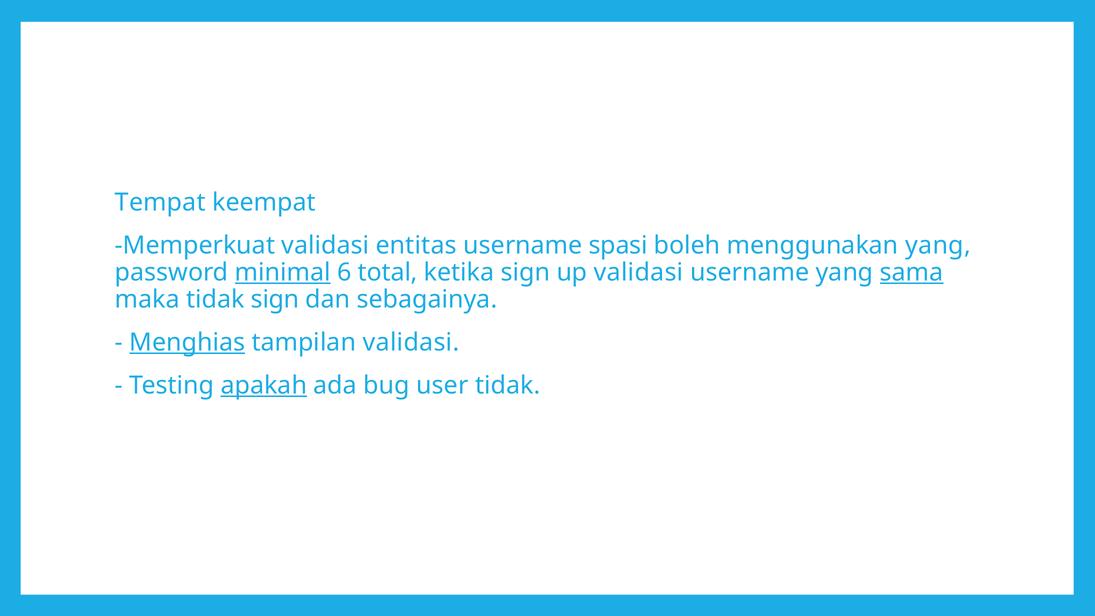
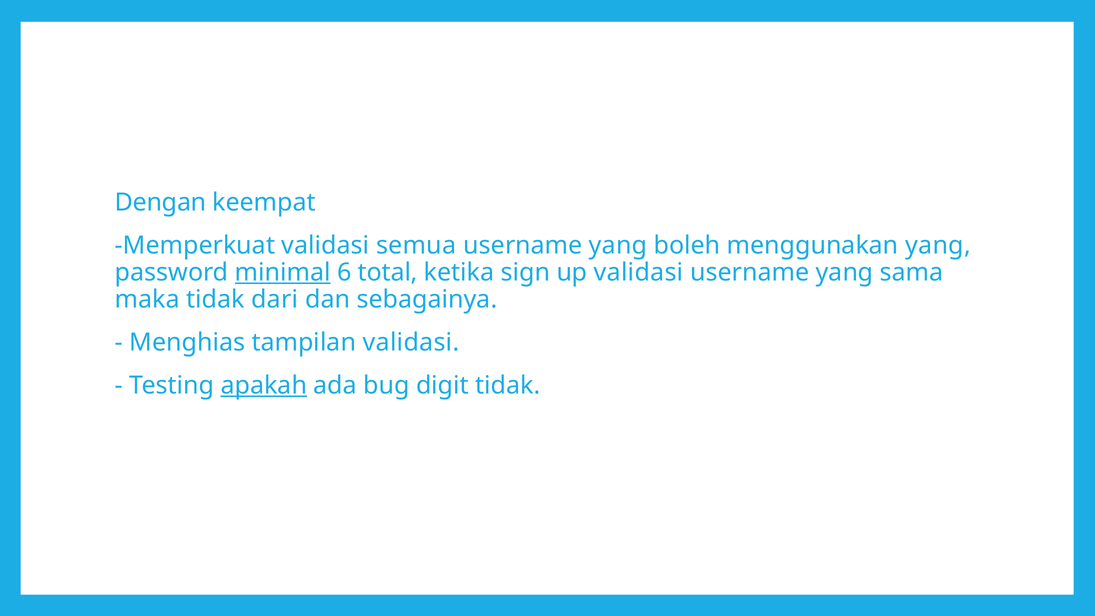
Tempat: Tempat -> Dengan (161, 202)
entitas: entitas -> semua (416, 245)
spasi: spasi -> yang (618, 245)
sama underline: present -> none (912, 272)
tidak sign: sign -> dari (275, 300)
Menghias underline: present -> none (187, 343)
user: user -> digit (442, 386)
